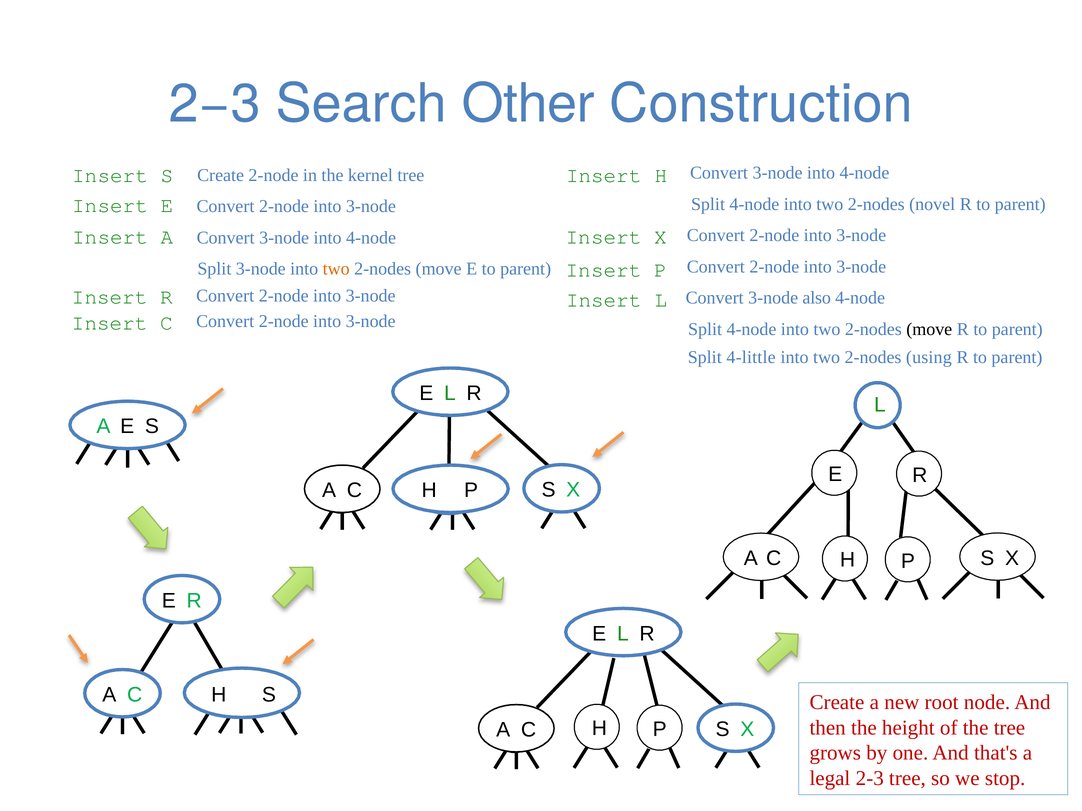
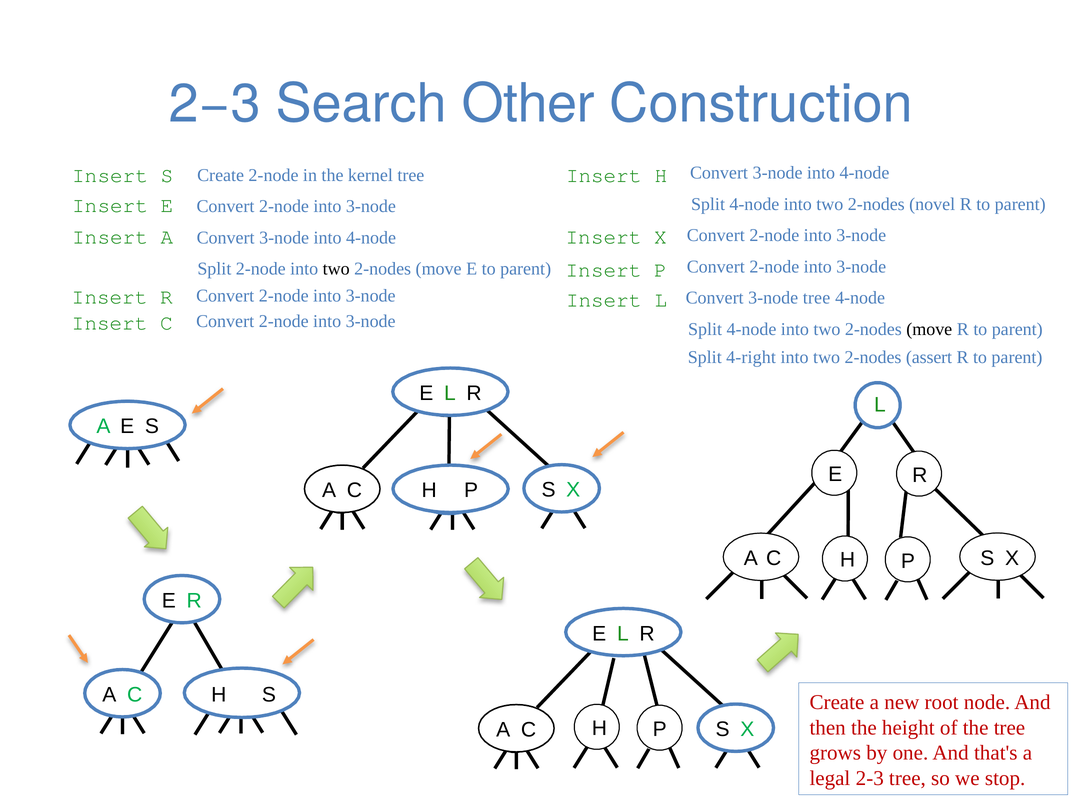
Split 3-node: 3-node -> 2-node (261, 269)
two colour: orange -> black (336, 269)
3-node also: also -> tree (817, 298)
4-little: 4-little -> 4-right (751, 357)
using: using -> assert (929, 357)
